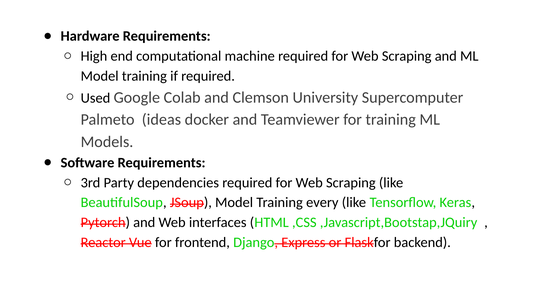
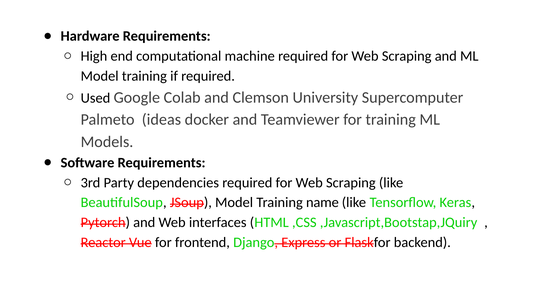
every: every -> name (322, 202)
